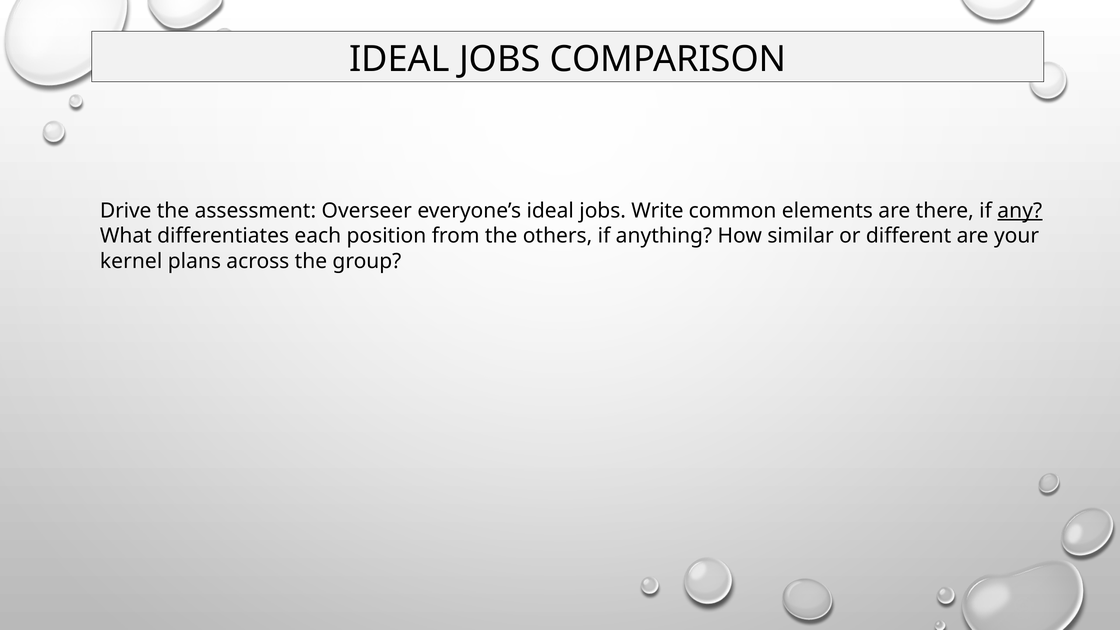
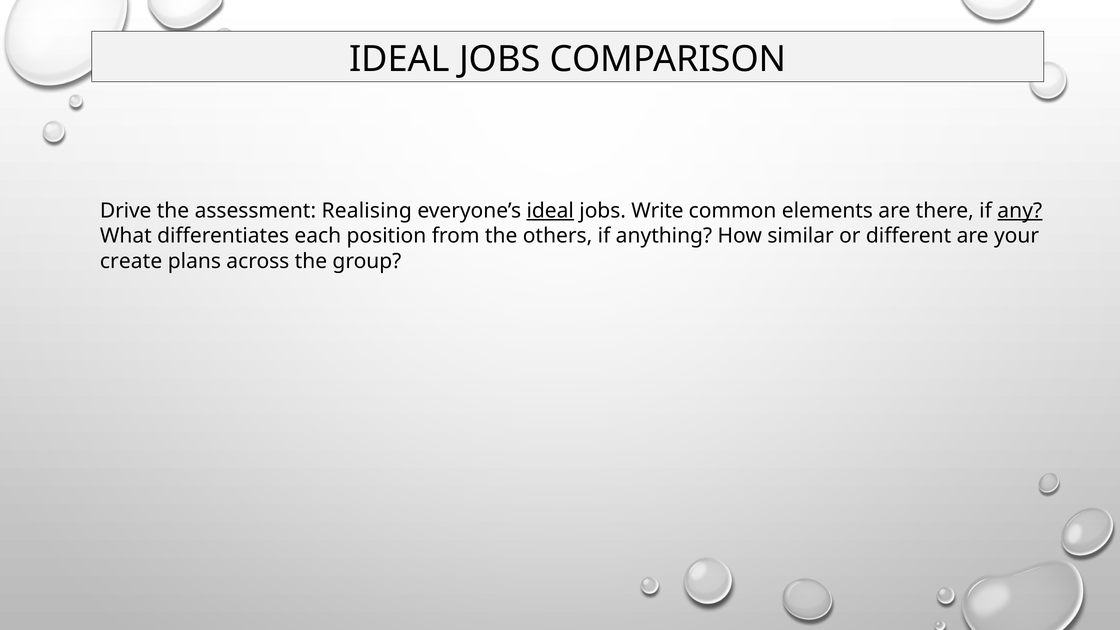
Overseer: Overseer -> Realising (367, 211)
ideal underline: none -> present (550, 211)
kernel: kernel -> create (131, 261)
